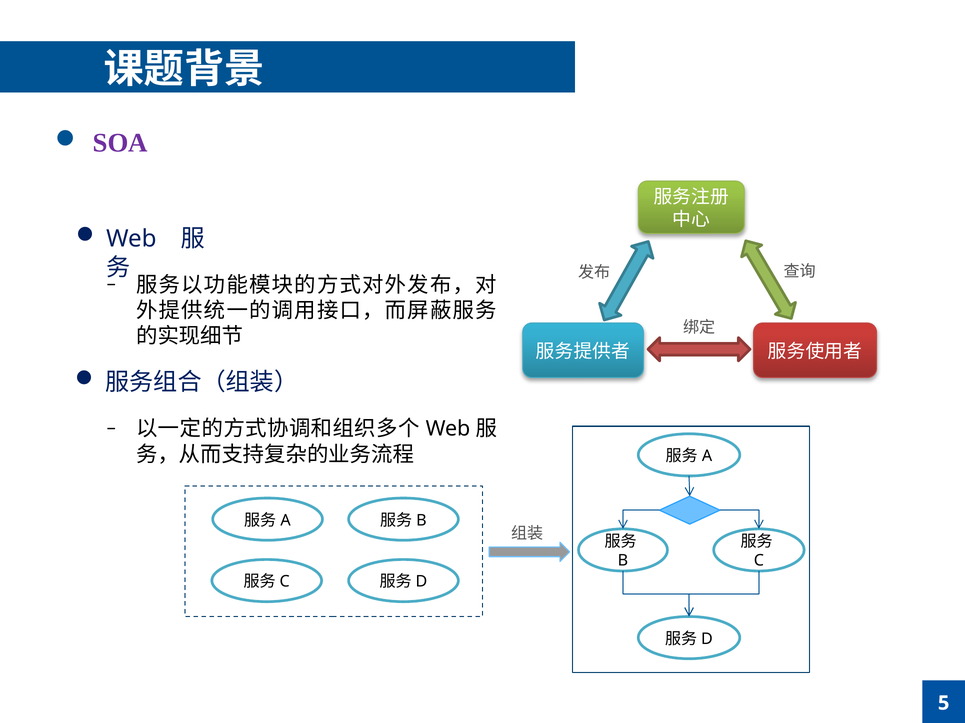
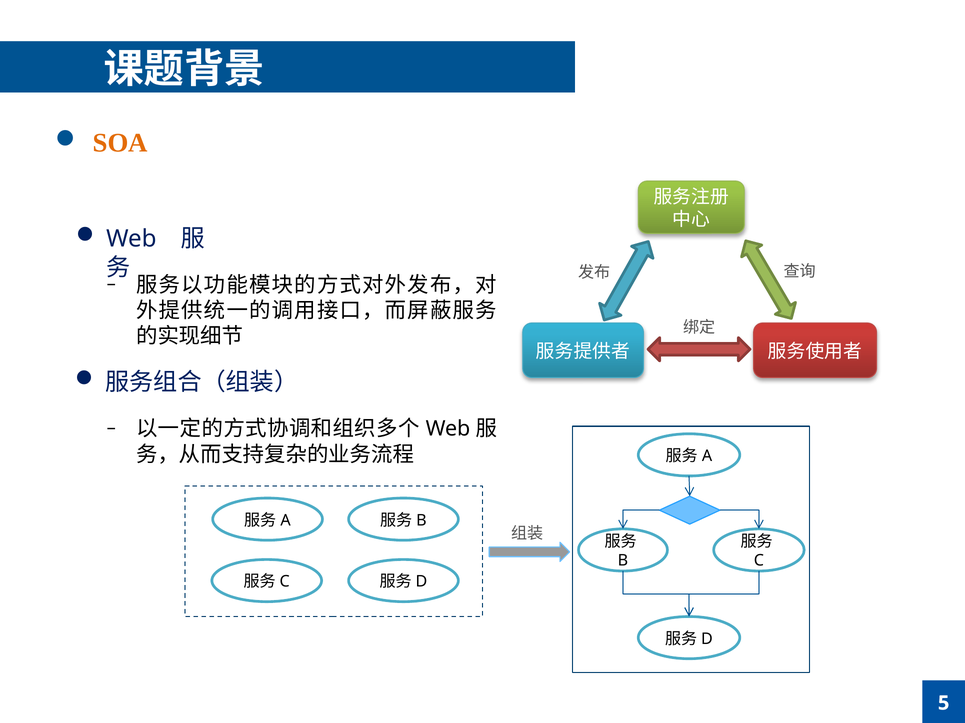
SOA colour: purple -> orange (120, 143)
